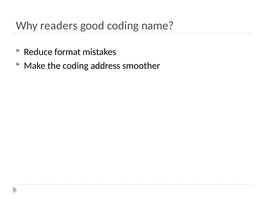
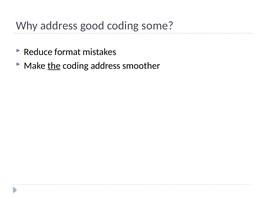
Why readers: readers -> address (59, 26)
name: name -> some (158, 26)
the underline: none -> present (54, 66)
